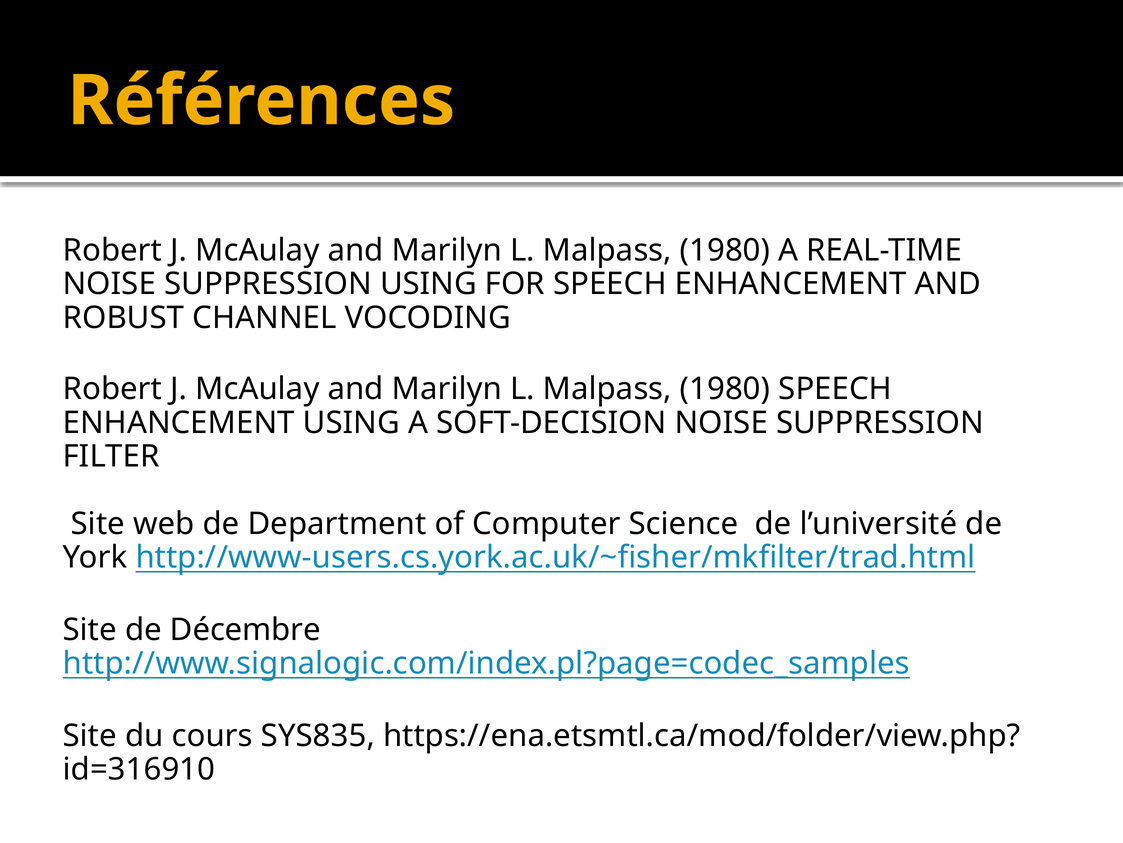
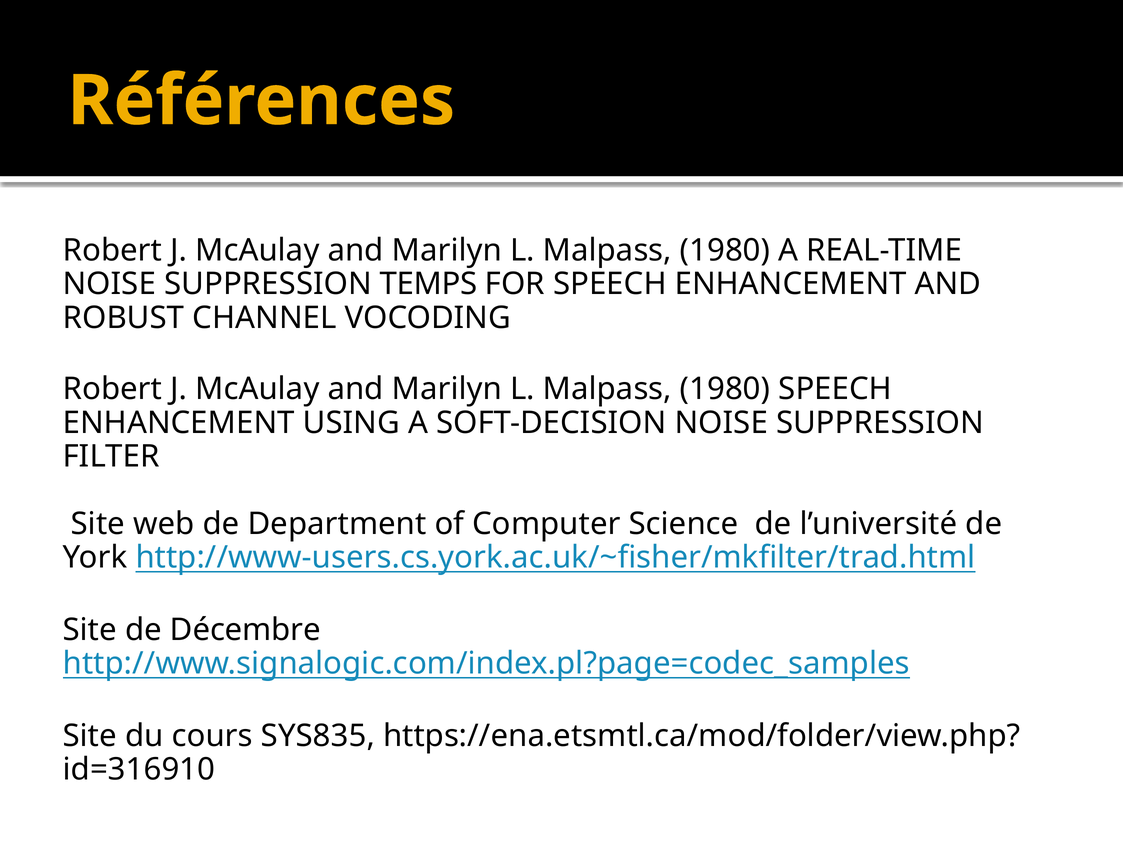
SUPPRESSION USING: USING -> TEMPS (429, 284)
